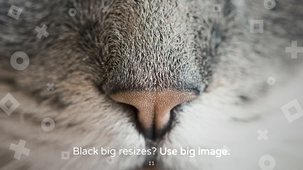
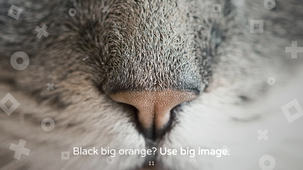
resizes: resizes -> orange (138, 152)
